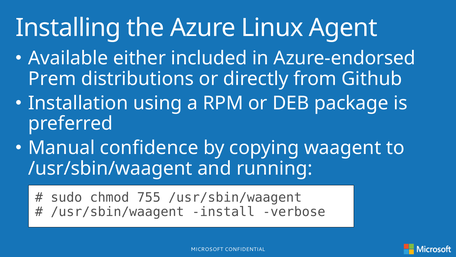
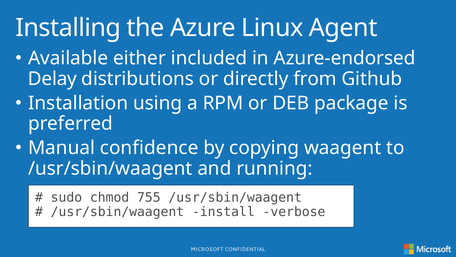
Prem: Prem -> Delay (52, 79)
